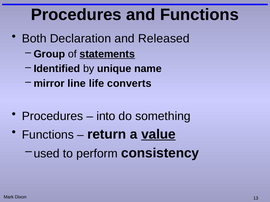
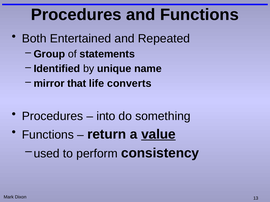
Declaration: Declaration -> Entertained (81, 39)
Released: Released -> Repeated (164, 39)
statements underline: present -> none (107, 54)
line: line -> that (77, 84)
